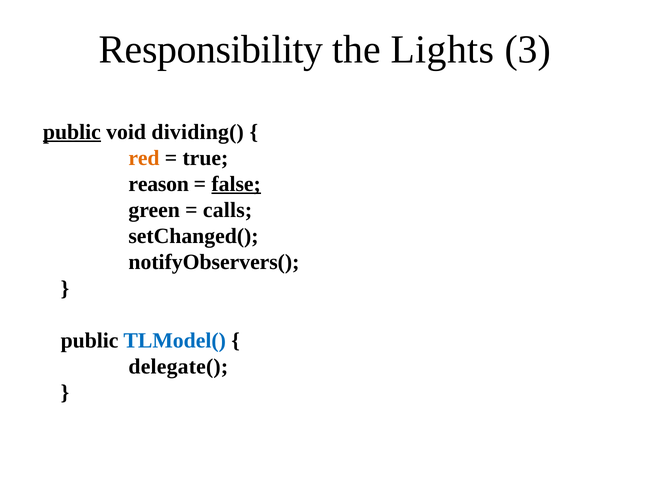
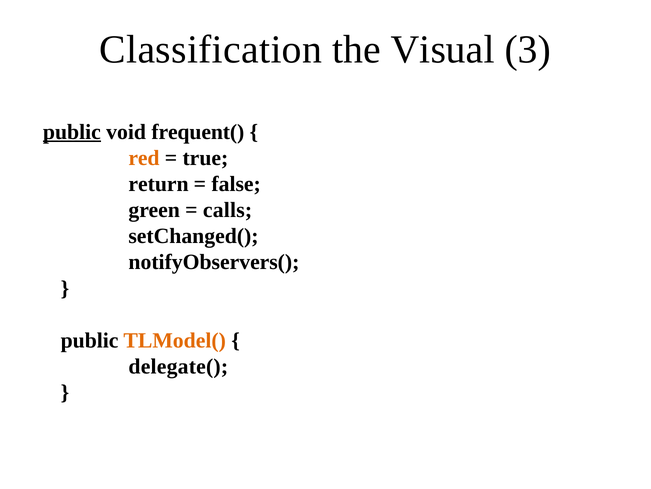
Responsibility: Responsibility -> Classification (211, 49)
Lights: Lights -> Visual (443, 49)
dividing(: dividing( -> frequent( (198, 132)
reason: reason -> return (159, 184)
false underline: present -> none (236, 184)
TLModel( colour: blue -> orange (175, 340)
